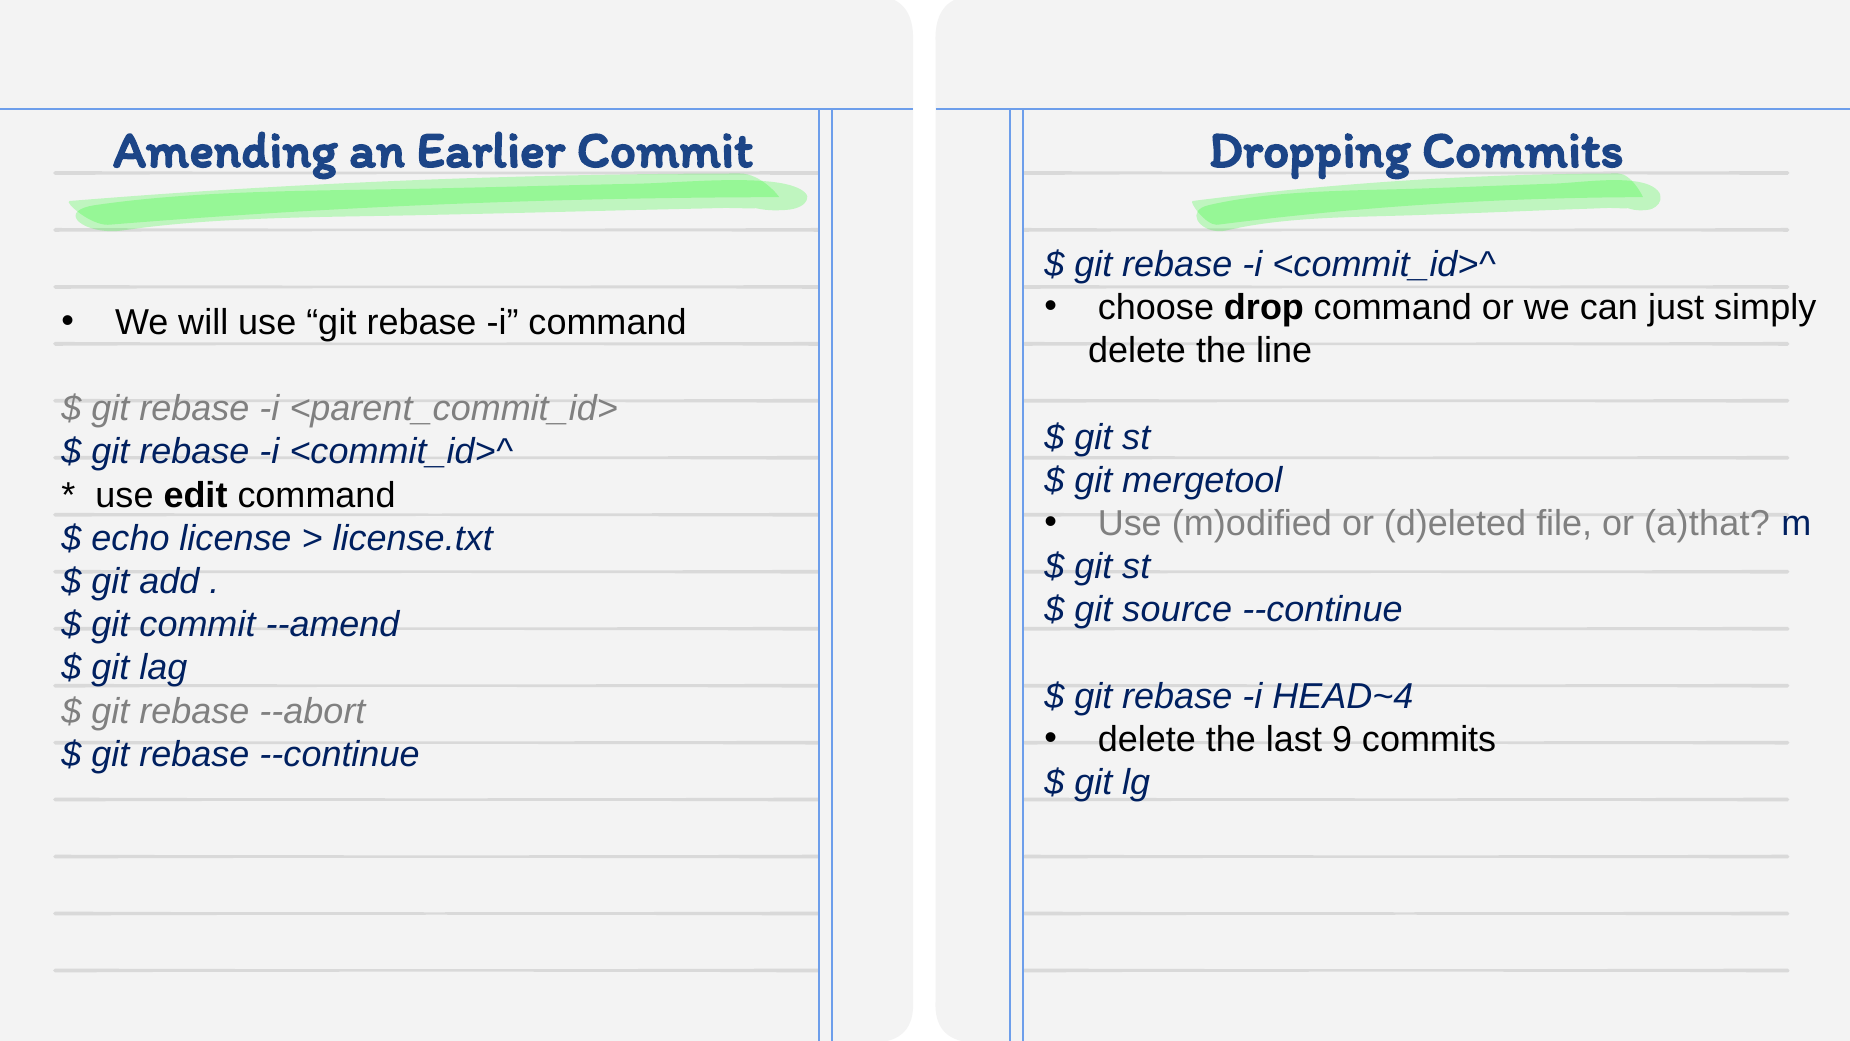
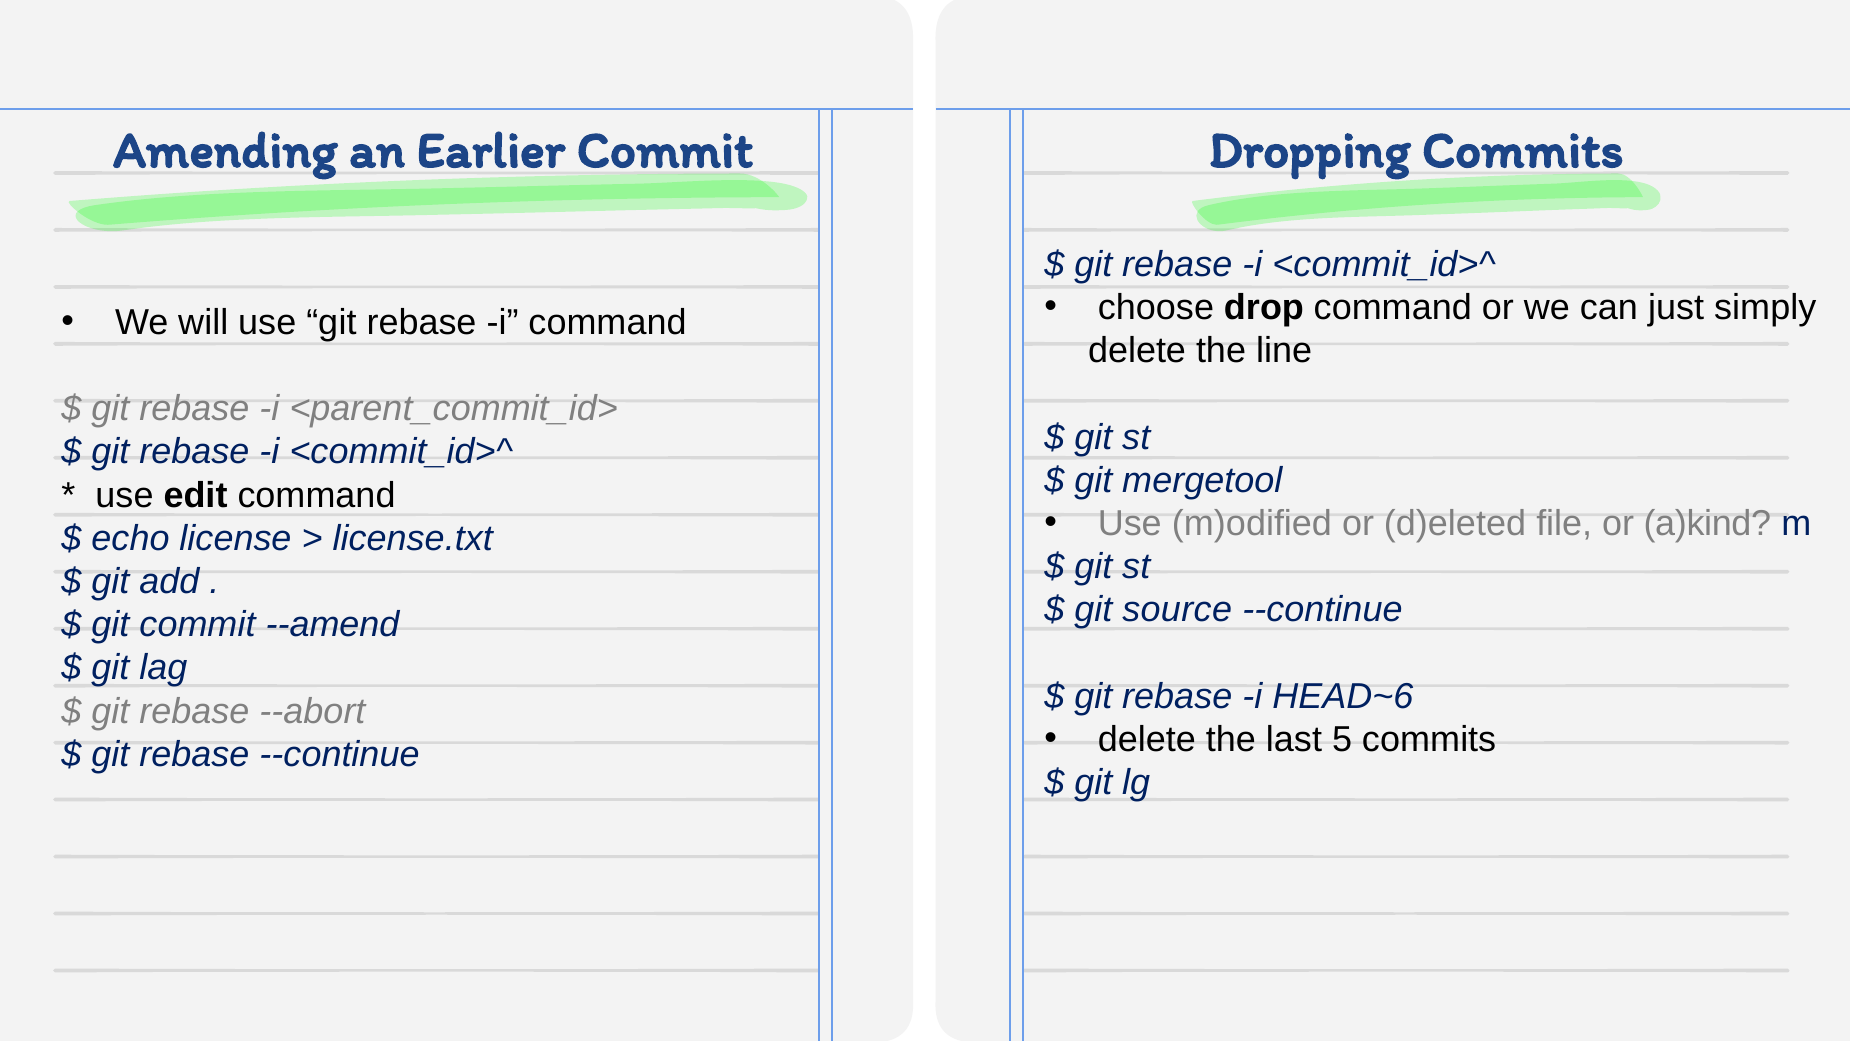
a)that: a)that -> a)kind (1707, 524)
HEAD~4: HEAD~4 -> HEAD~6 (1343, 696)
9: 9 -> 5 (1342, 739)
